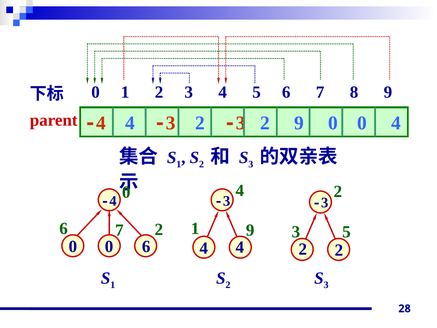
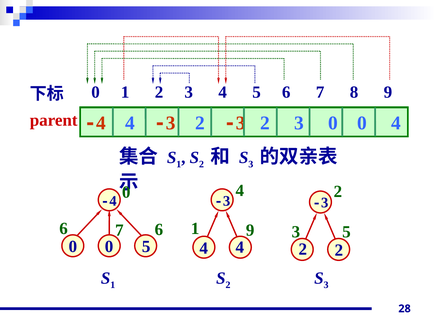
9: 9 -> 3 (299, 123)
6 2: 2 -> 6 (159, 229)
0 6: 6 -> 5 (146, 246)
